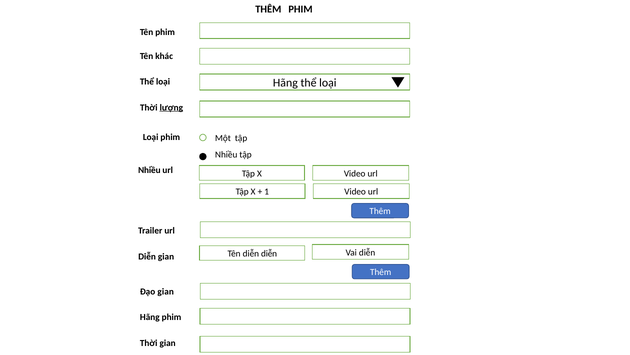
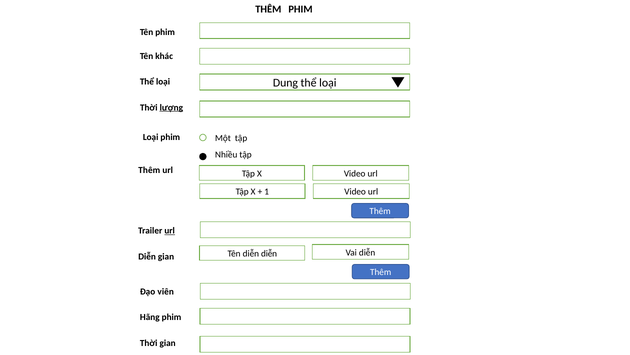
Hãng: Hãng -> Dung (285, 83)
Nhiều: Nhiều -> Thêm (149, 170)
url underline: none -> present (170, 230)
Đạo gian: gian -> viên (166, 291)
